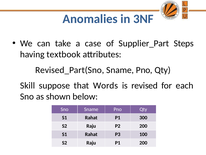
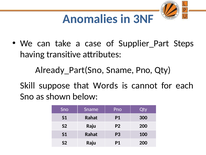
textbook: textbook -> transitive (64, 54)
Revised_Part(Sno: Revised_Part(Sno -> Already_Part(Sno (70, 70)
revised: revised -> cannot (145, 85)
